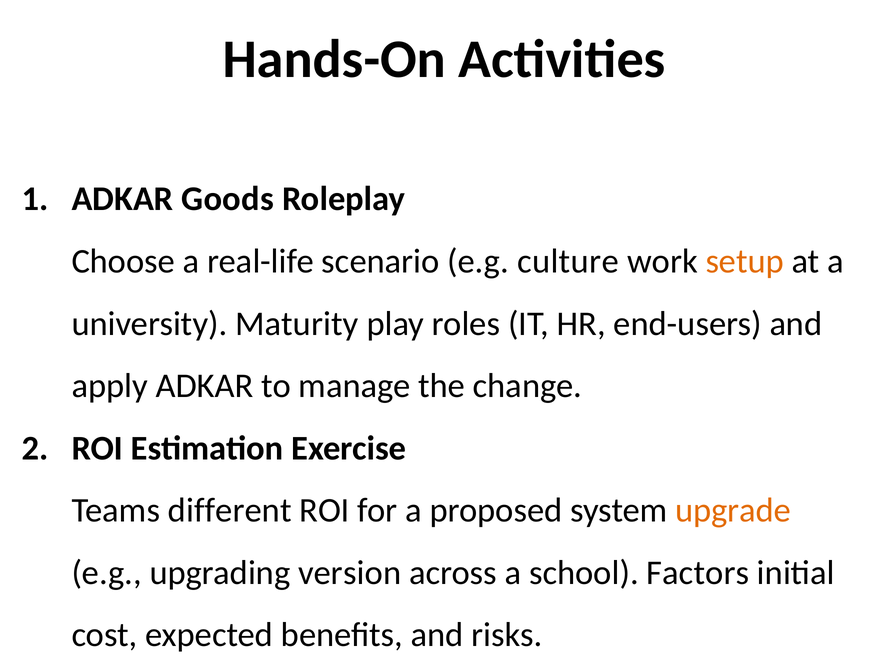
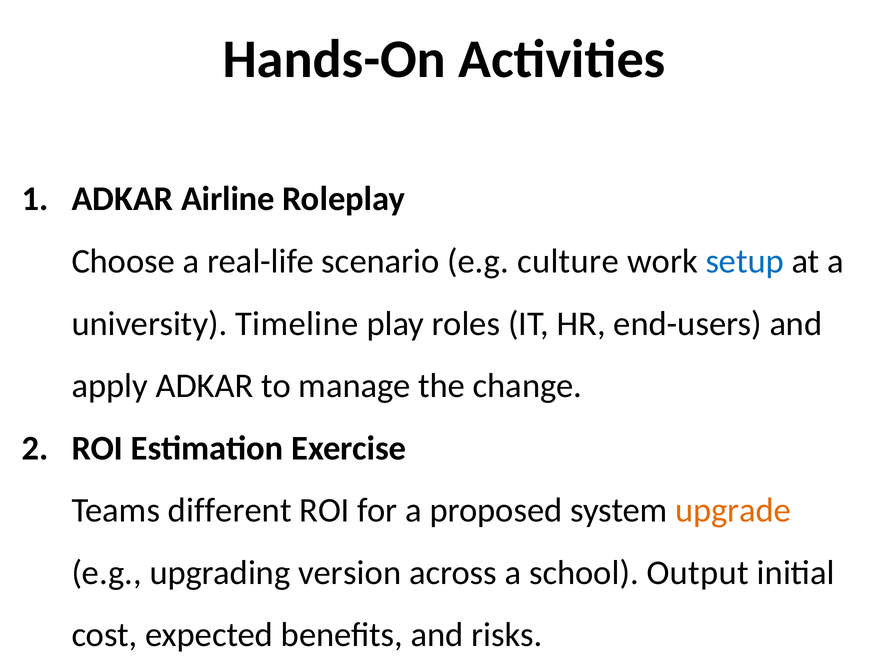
Goods: Goods -> Airline (228, 199)
setup colour: orange -> blue (745, 261)
Maturity: Maturity -> Timeline (297, 323)
Factors: Factors -> Output (698, 573)
